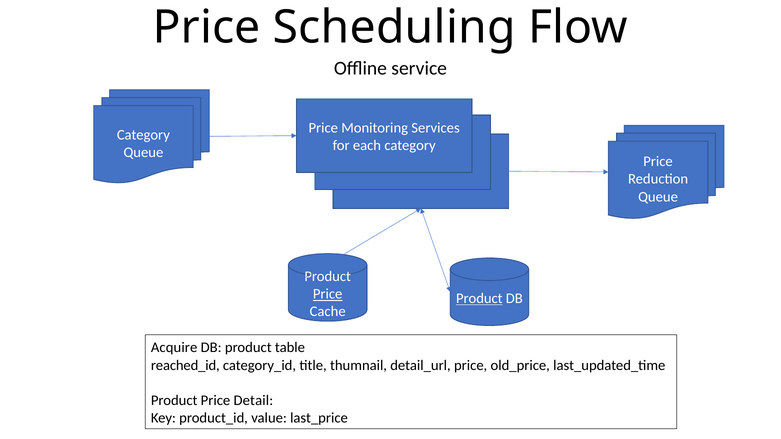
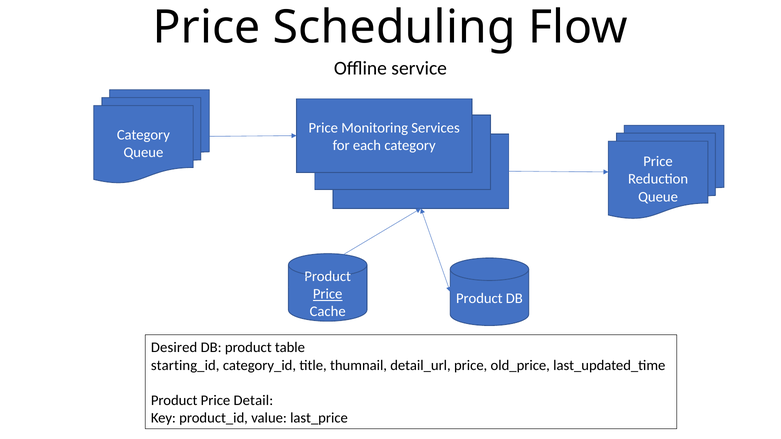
Product underline: present -> none (479, 299)
Acquire: Acquire -> Desired (174, 348)
reached_id: reached_id -> starting_id (185, 365)
